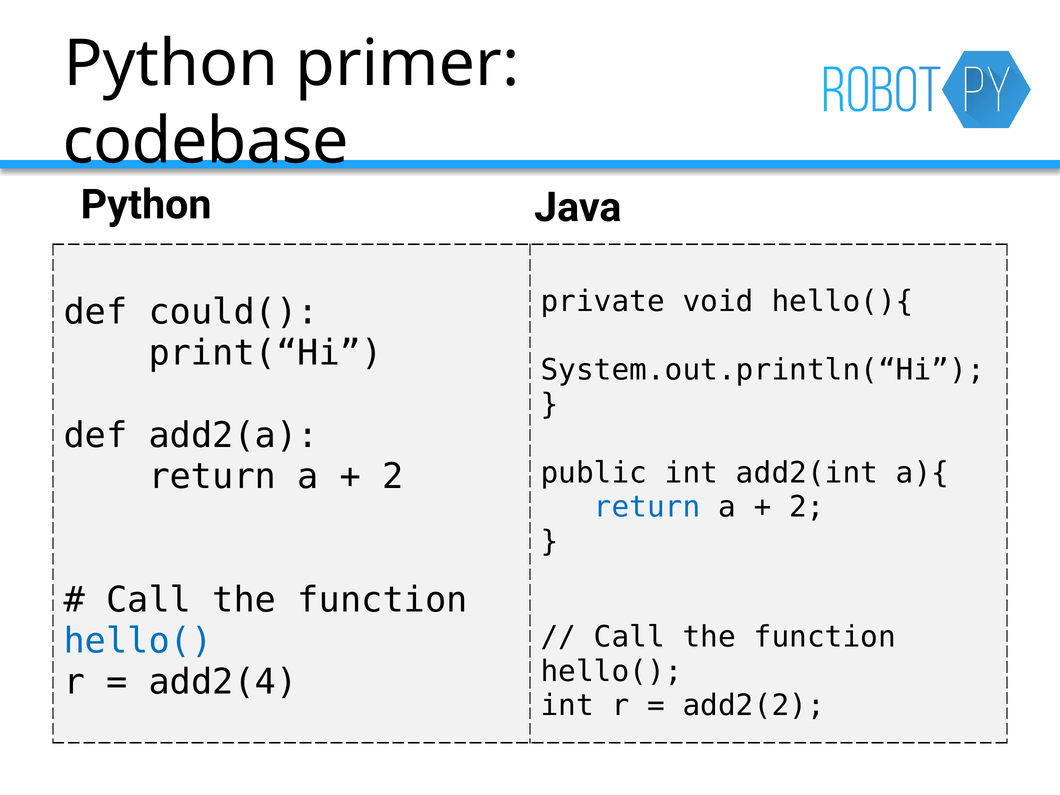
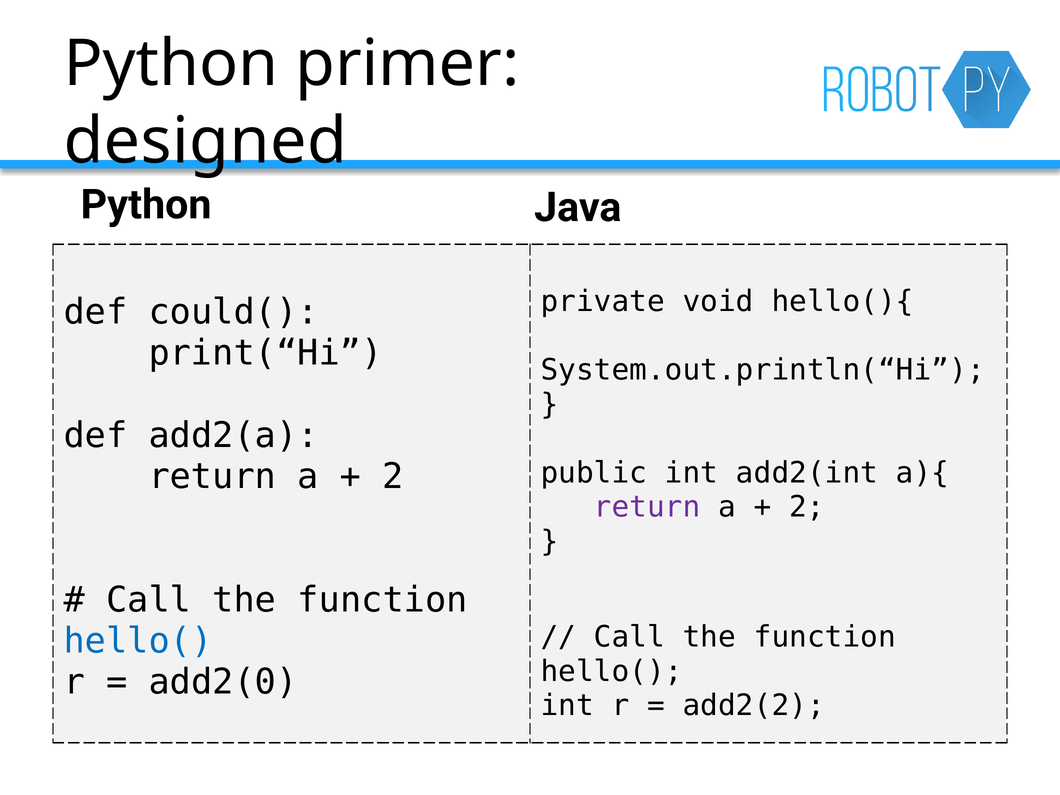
codebase: codebase -> designed (205, 141)
return colour: blue -> purple (647, 507)
add2(4: add2(4 -> add2(0 (223, 682)
